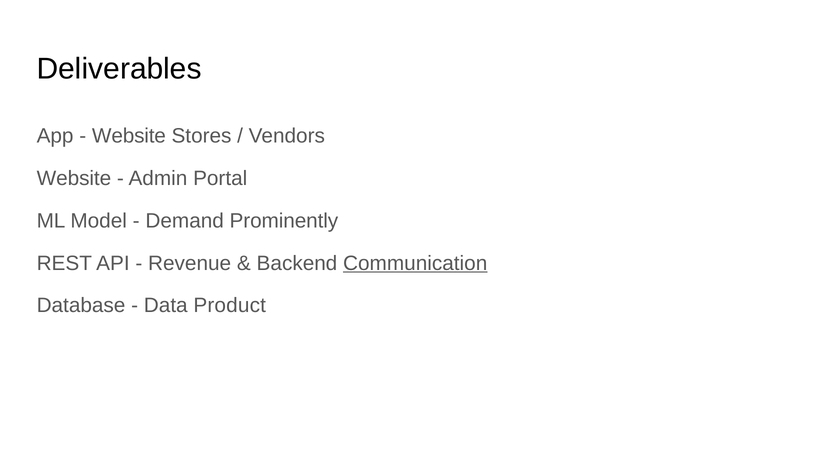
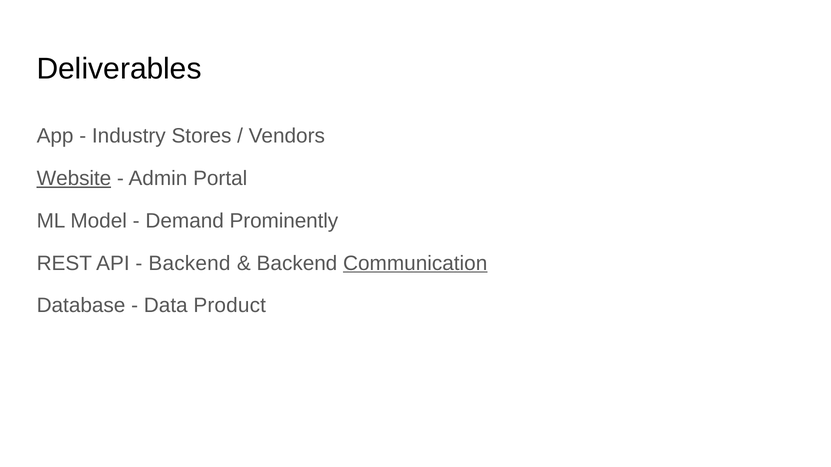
Website: Website -> Industry (129, 136)
Website underline: none -> present (74, 178)
Revenue: Revenue -> Backend (189, 263)
